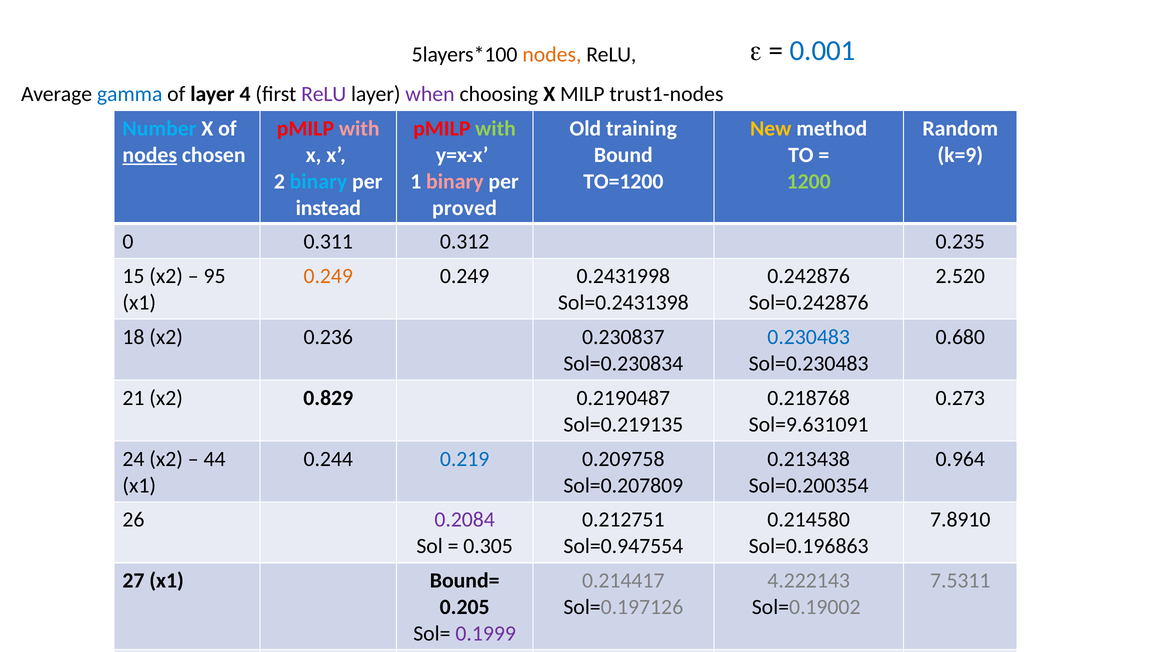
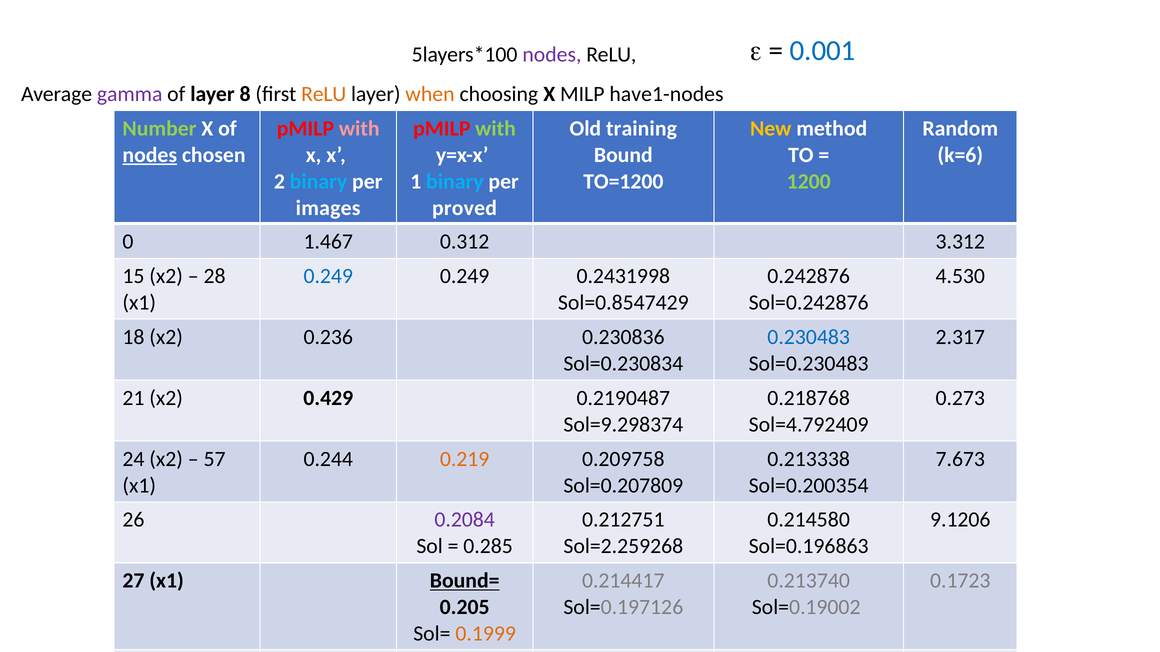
nodes colour: orange -> purple (552, 55)
gamma colour: blue -> purple (130, 94)
4: 4 -> 8 (245, 94)
ReLU colour: purple -> orange (324, 94)
when colour: purple -> orange (430, 94)
trust1-nodes: trust1-nodes -> have1-nodes (667, 94)
Number colour: light blue -> light green (159, 128)
k=9: k=9 -> k=6 (960, 155)
binary colour: pink -> light blue (455, 182)
instead: instead -> images (328, 208)
0.311: 0.311 -> 1.467 (328, 242)
0.235: 0.235 -> 3.312 (960, 242)
95: 95 -> 28 (215, 276)
0.249 colour: orange -> blue (328, 276)
2.520: 2.520 -> 4.530 (960, 276)
Sol=0.2431398: Sol=0.2431398 -> Sol=0.8547429 (623, 303)
0.230837: 0.230837 -> 0.230836 (623, 337)
0.680: 0.680 -> 2.317 (960, 337)
0.829: 0.829 -> 0.429 (328, 398)
Sol=0.219135: Sol=0.219135 -> Sol=9.298374 (623, 425)
Sol=9.631091: Sol=9.631091 -> Sol=4.792409 (809, 425)
44: 44 -> 57 (215, 459)
0.219 colour: blue -> orange (465, 459)
0.213438: 0.213438 -> 0.213338 (809, 459)
0.964: 0.964 -> 7.673 (960, 459)
7.8910: 7.8910 -> 9.1206 (960, 520)
0.305: 0.305 -> 0.285 (488, 547)
Sol=0.947554: Sol=0.947554 -> Sol=2.259268 (623, 547)
Bound= underline: none -> present (465, 581)
4.222143: 4.222143 -> 0.213740 (809, 581)
7.5311: 7.5311 -> 0.1723 (960, 581)
0.1999 colour: purple -> orange (486, 634)
